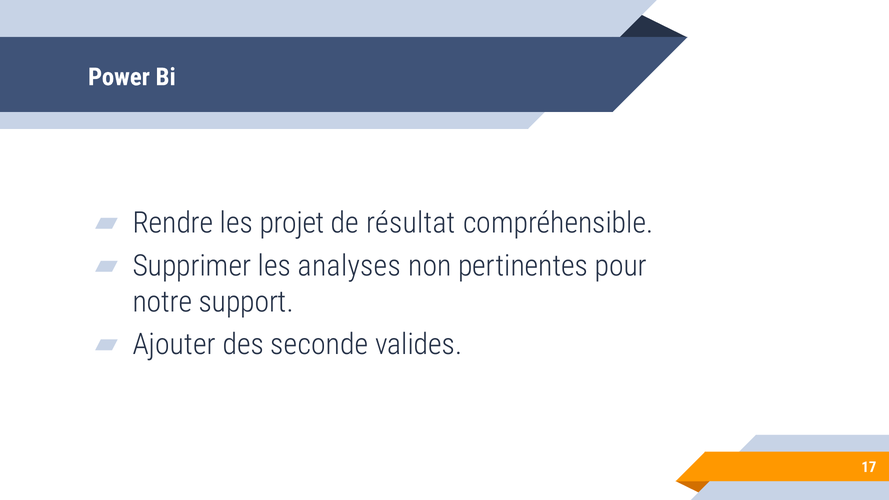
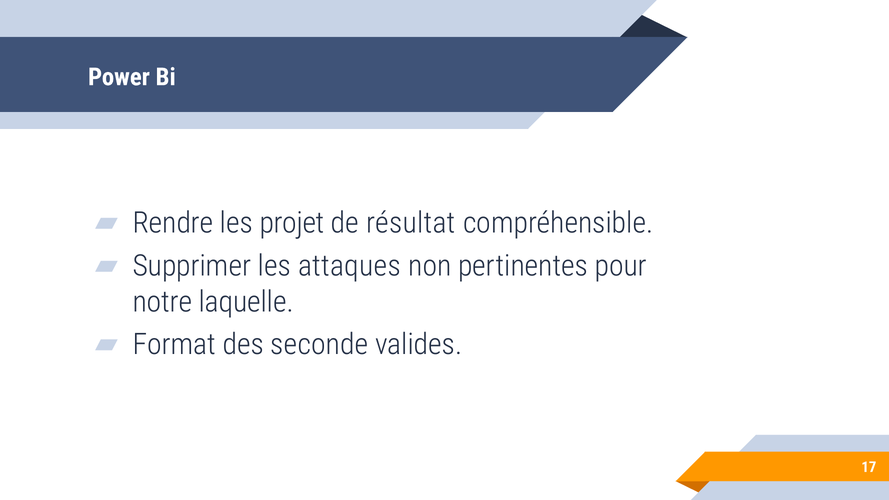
analyses: analyses -> attaques (349, 266)
support: support -> laquelle (246, 302)
Ajouter: Ajouter -> Format (174, 345)
